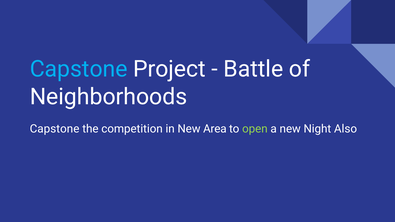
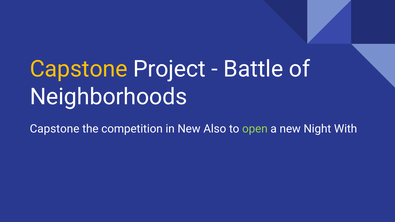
Capstone colour: light blue -> yellow (79, 69)
Area: Area -> Also (215, 129)
Also: Also -> With (346, 129)
